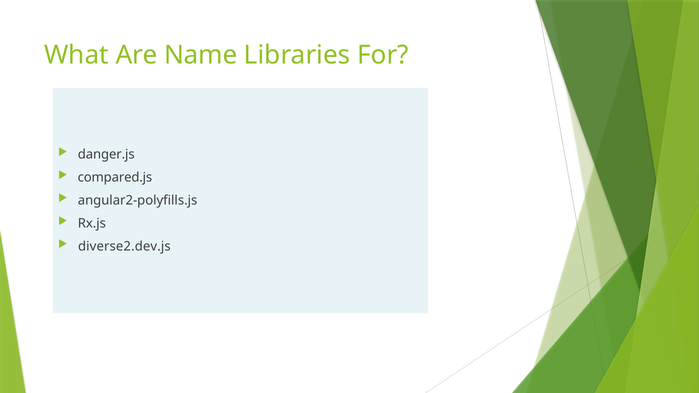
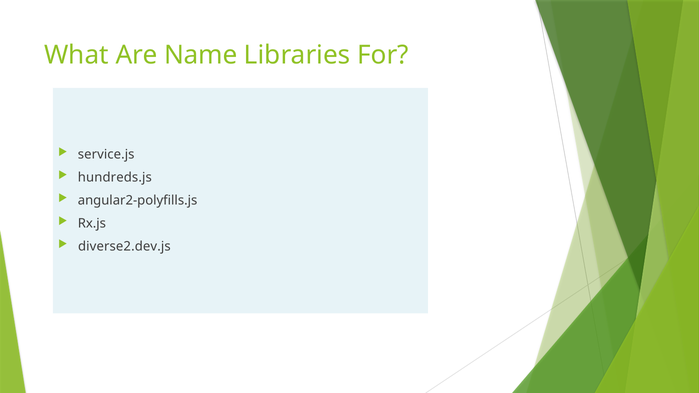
danger.js: danger.js -> service.js (106, 154)
compared.js: compared.js -> hundreds.js (115, 177)
